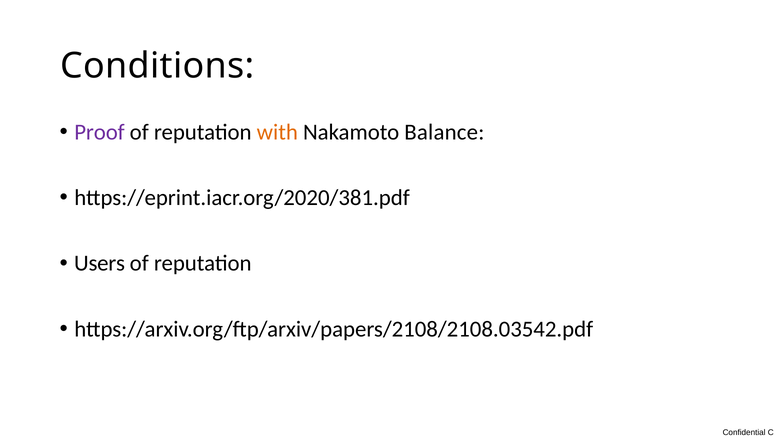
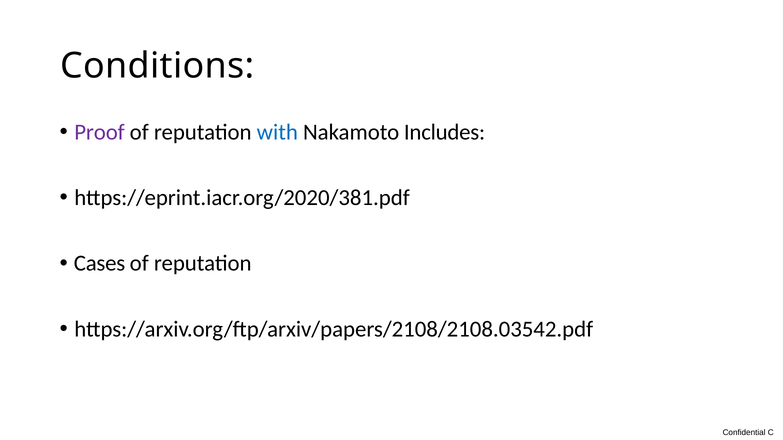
with colour: orange -> blue (277, 132)
Balance: Balance -> Includes (445, 132)
Users: Users -> Cases (100, 264)
